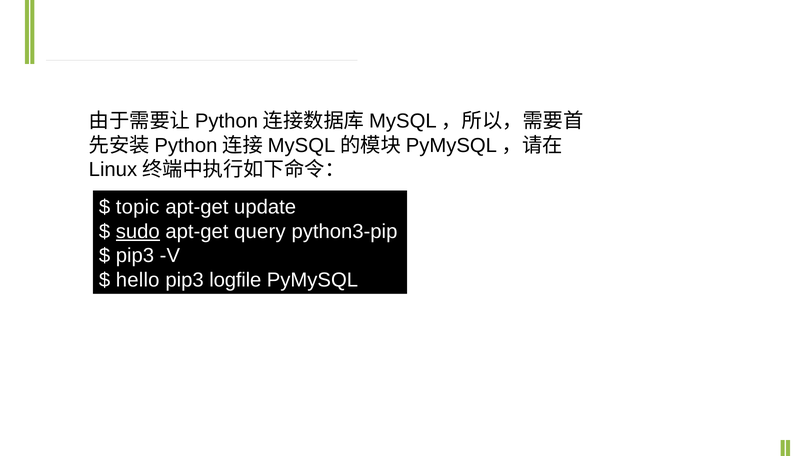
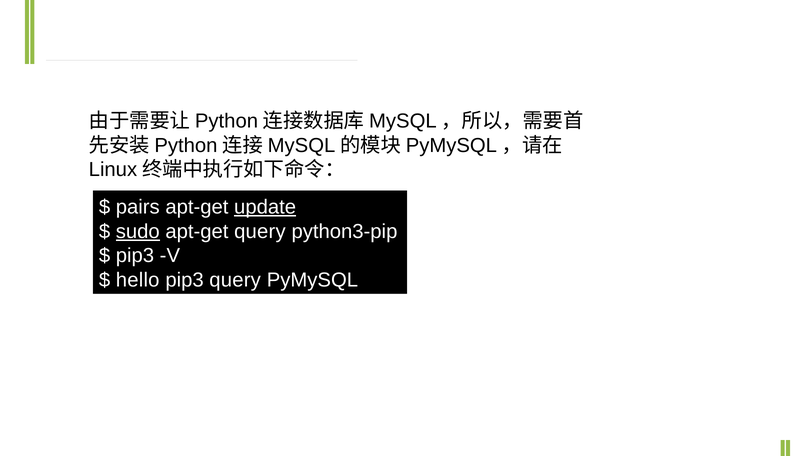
topic: topic -> pairs (138, 207)
update underline: none -> present (265, 207)
pip3 logfile: logfile -> query (235, 280)
